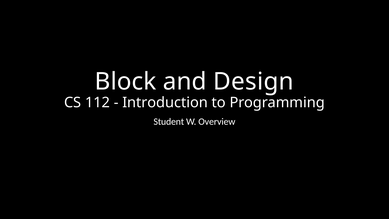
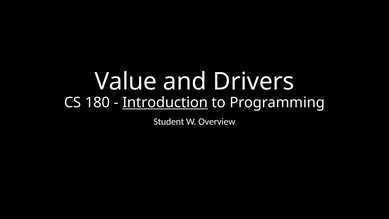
Block: Block -> Value (126, 81)
Design: Design -> Drivers (254, 81)
112: 112 -> 180 (98, 103)
Introduction underline: none -> present (165, 103)
